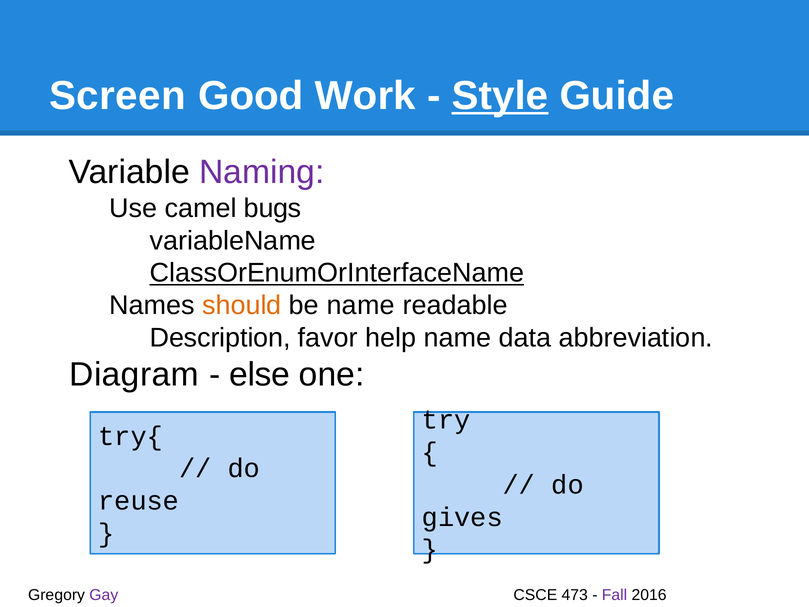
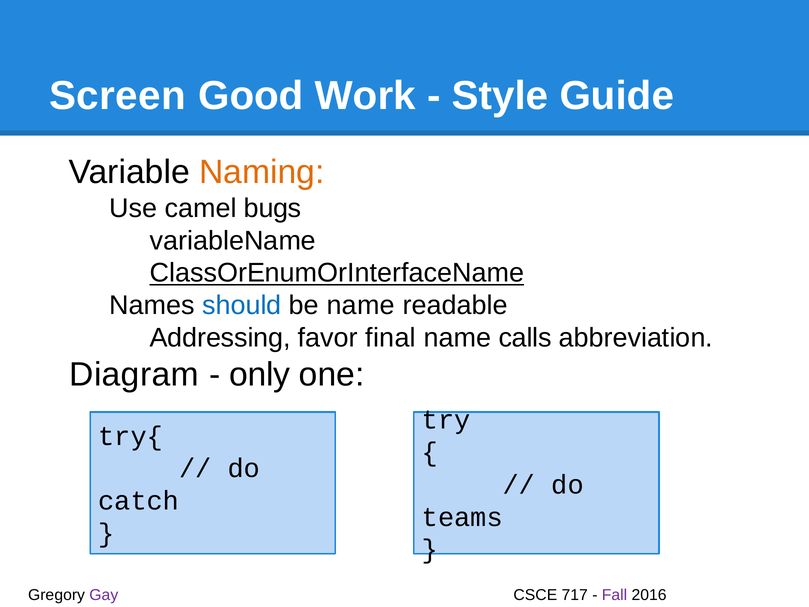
Style underline: present -> none (500, 96)
Naming colour: purple -> orange (262, 172)
should colour: orange -> blue (242, 305)
Description: Description -> Addressing (220, 338)
help: help -> final (391, 338)
data: data -> calls (525, 338)
else: else -> only (260, 374)
reuse: reuse -> catch (139, 501)
gives: gives -> teams (462, 517)
473: 473 -> 717 (575, 595)
